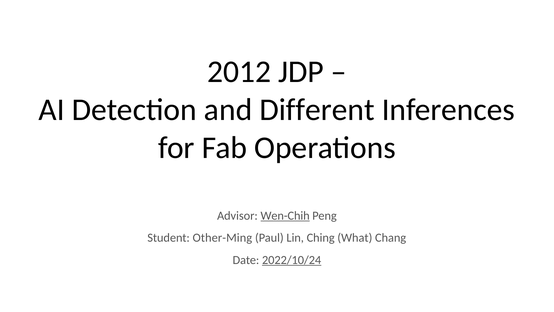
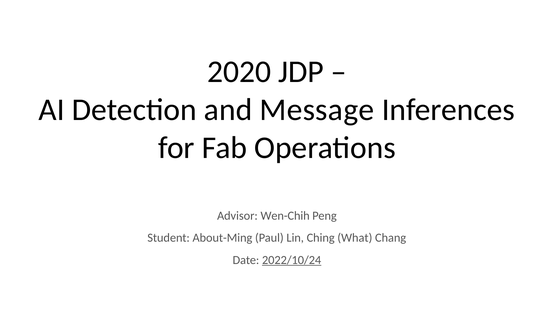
2012: 2012 -> 2020 (239, 72)
Different: Different -> Message (317, 110)
Wen-Chih underline: present -> none (285, 215)
Other-Ming: Other-Ming -> About-Ming (222, 237)
